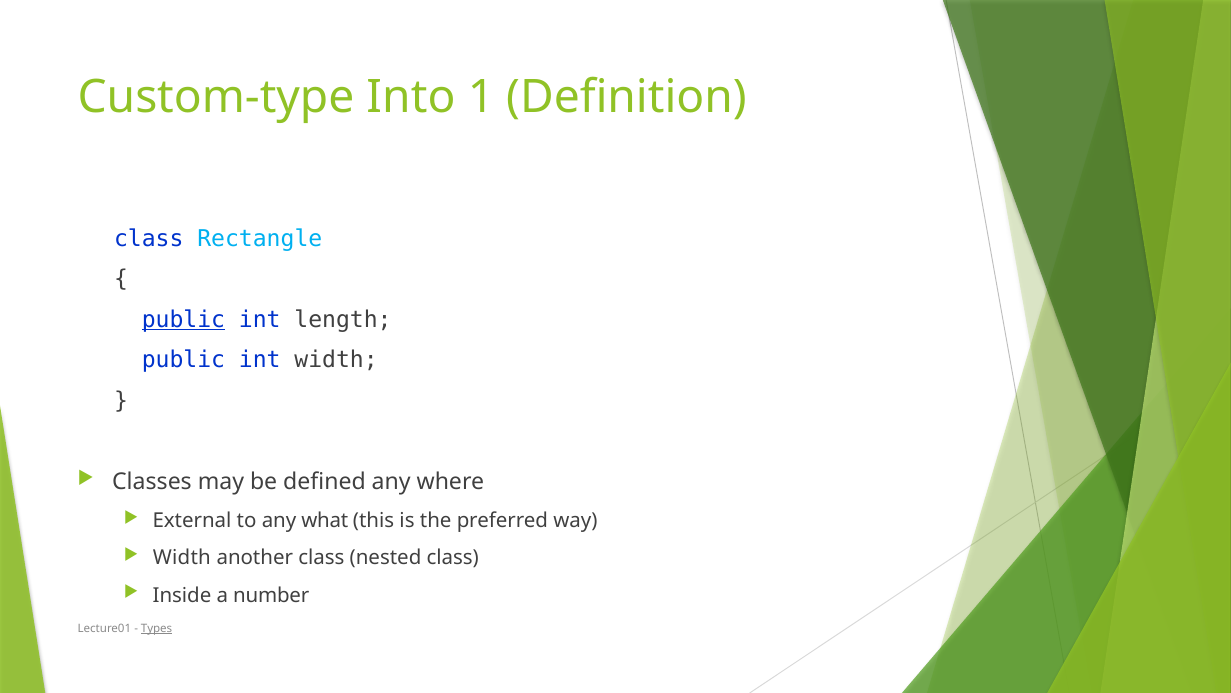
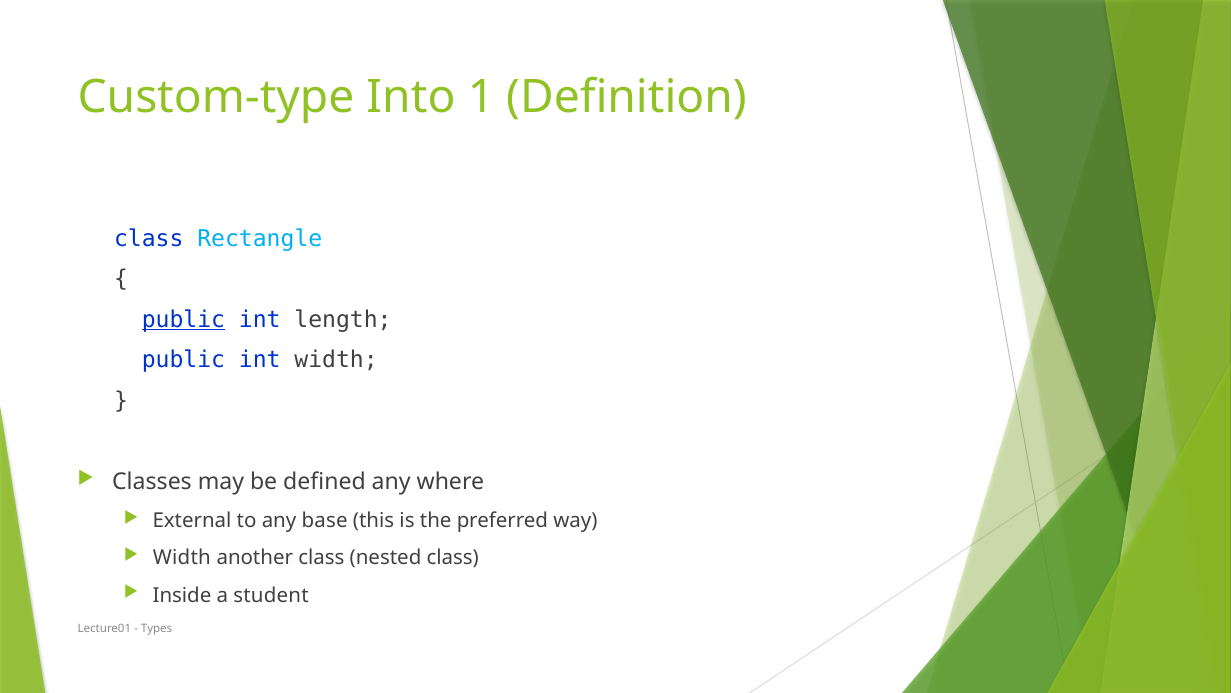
what: what -> base (325, 520)
number: number -> student (271, 595)
Types underline: present -> none (157, 628)
